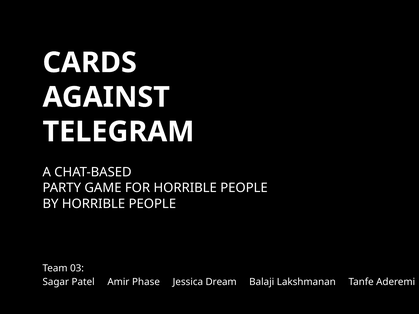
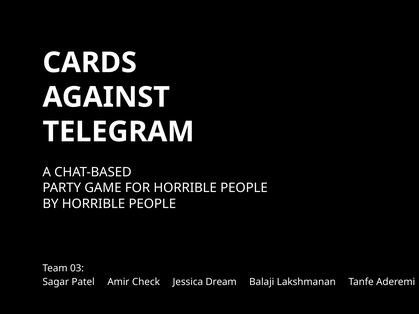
Phase: Phase -> Check (146, 282)
